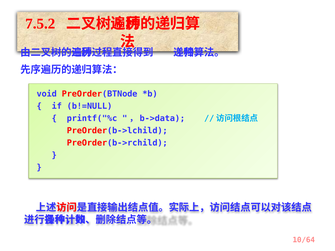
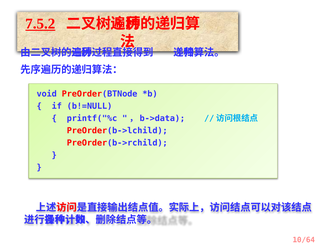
7.5.2 underline: none -> present (40, 24)
